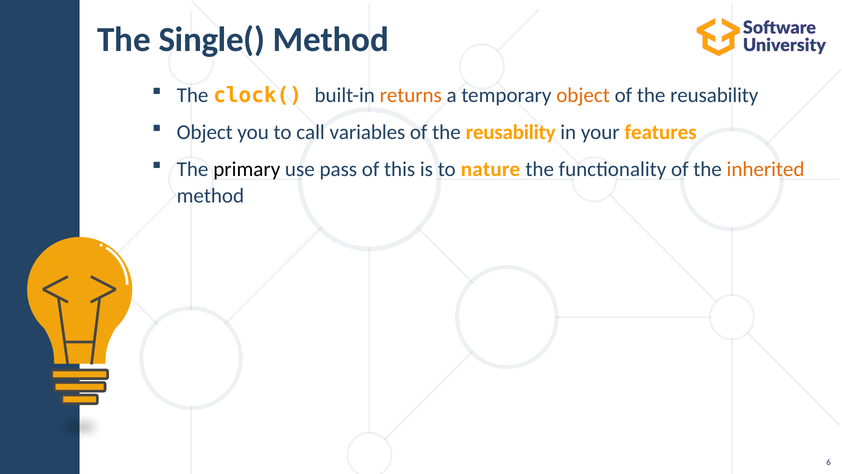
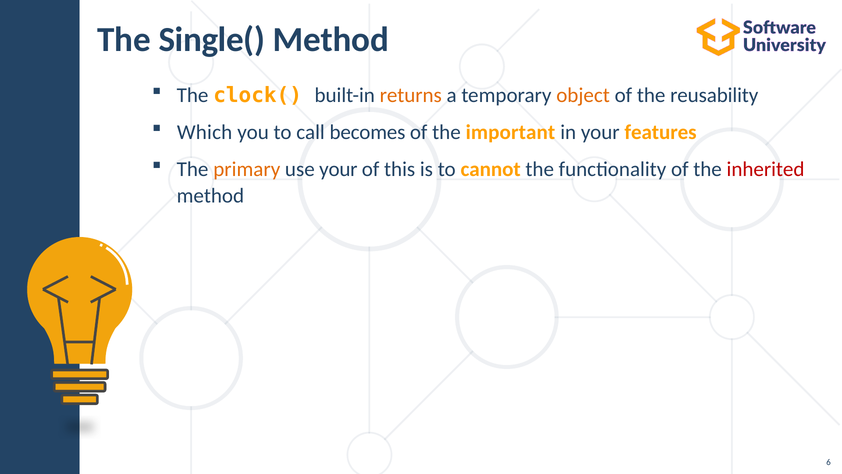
Object: Object -> Which (205, 132)
variables: variables -> becomes (367, 132)
reusability: reusability -> important (510, 132)
primary colour: black -> orange (247, 169)
use pass: pass -> your (338, 169)
nature: nature -> cannot (491, 169)
inherited colour: orange -> red (766, 169)
